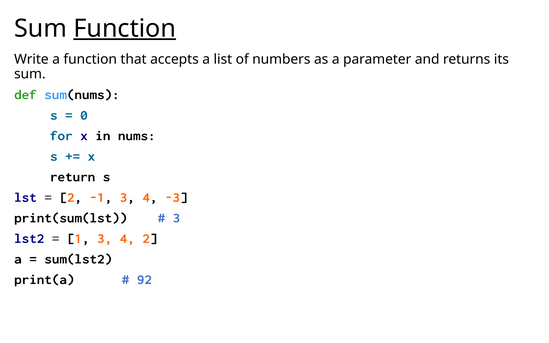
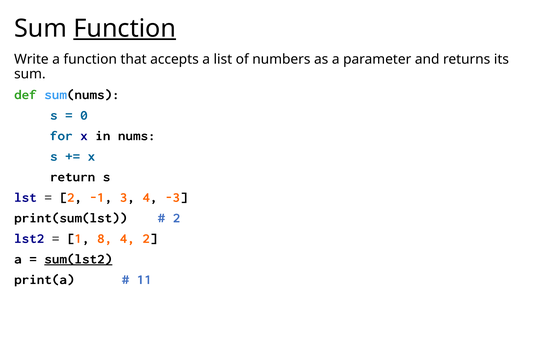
3: 3 -> 2 (176, 218)
1 3: 3 -> 8 (105, 238)
sum(lst2 underline: none -> present (78, 259)
92: 92 -> 11 (144, 280)
